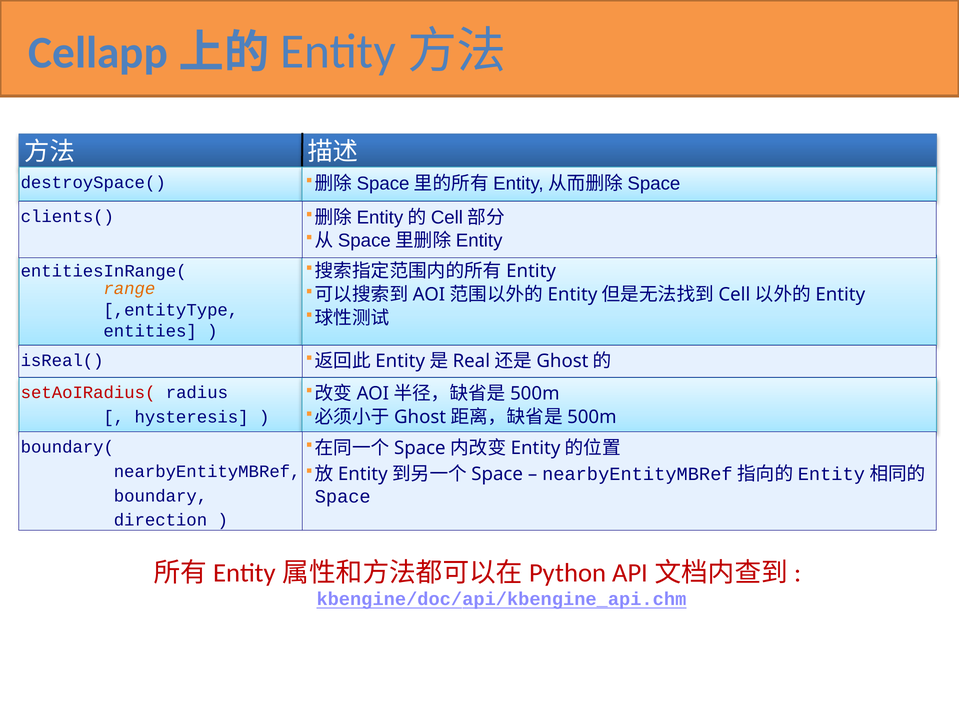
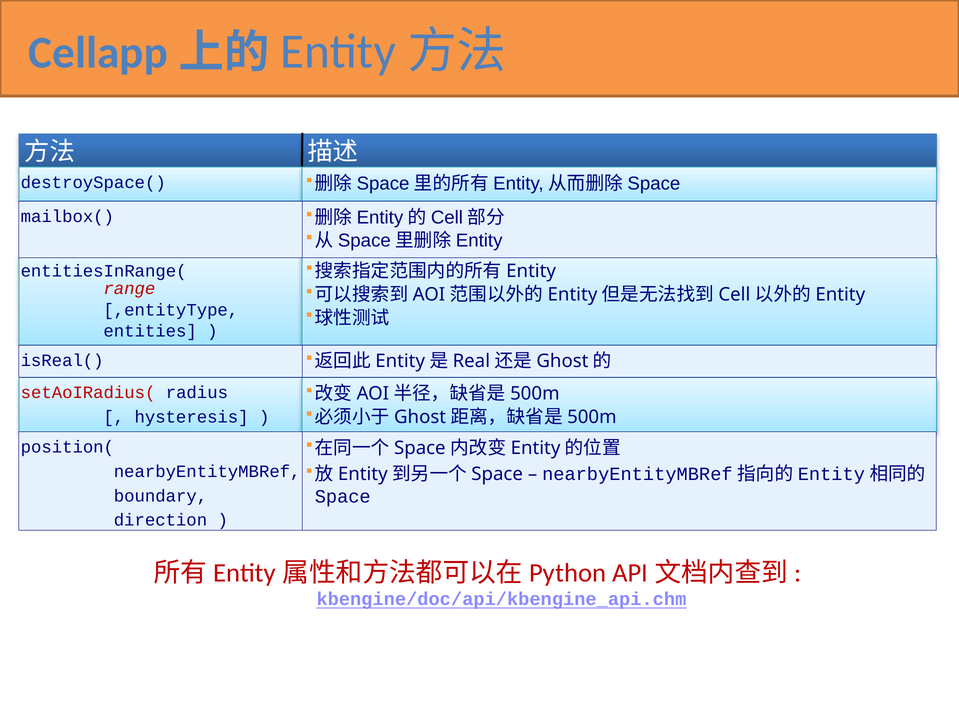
clients(: clients( -> mailbox( (67, 216)
range colour: orange -> red (129, 288)
boundary(: boundary( -> position( (67, 447)
